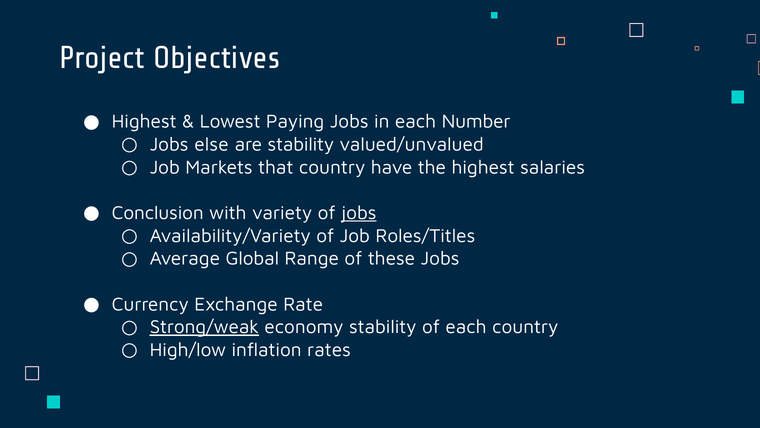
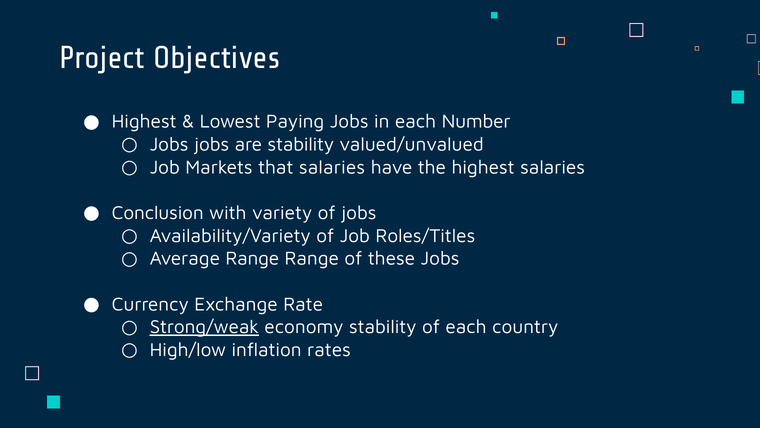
Jobs else: else -> jobs (212, 144)
that country: country -> salaries (332, 167)
jobs underline: present -> none (359, 213)
Average Global: Global -> Range (252, 258)
